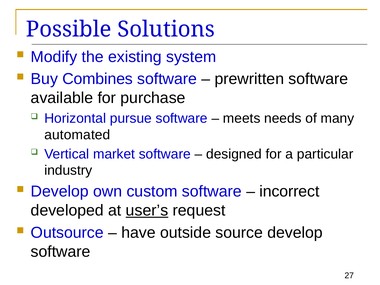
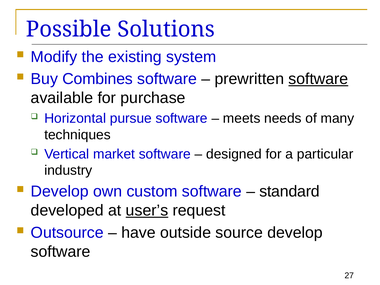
software underline: none -> present (318, 79)
automated: automated -> techniques (77, 135)
incorrect: incorrect -> standard (289, 191)
